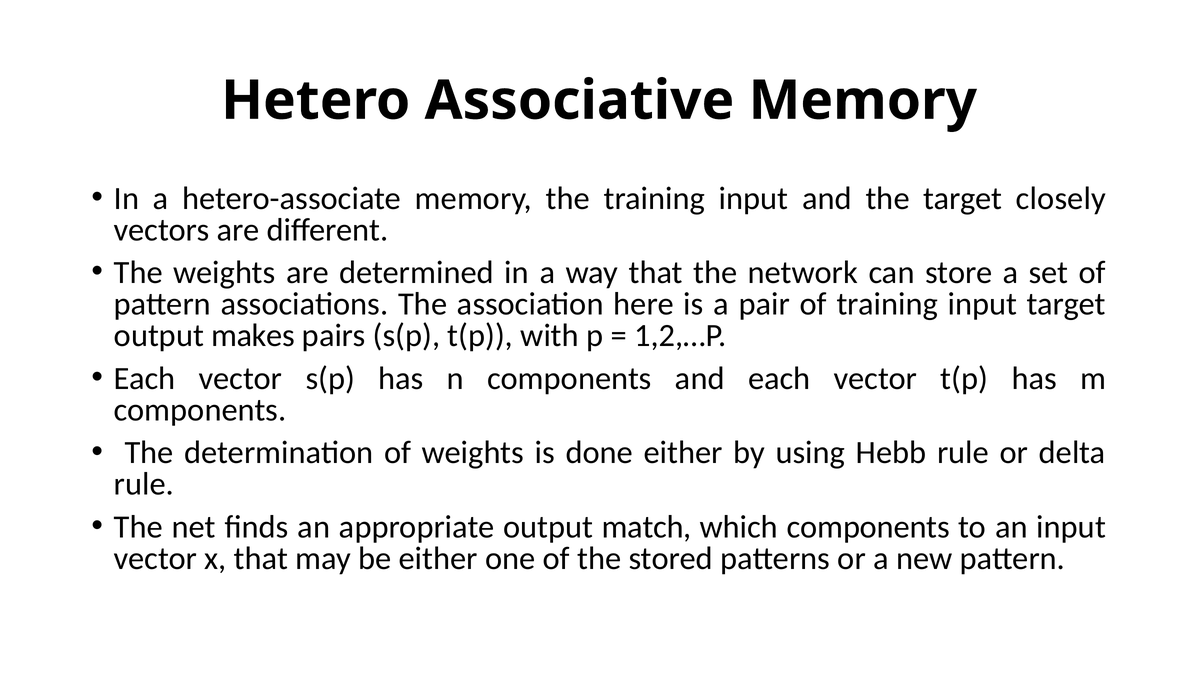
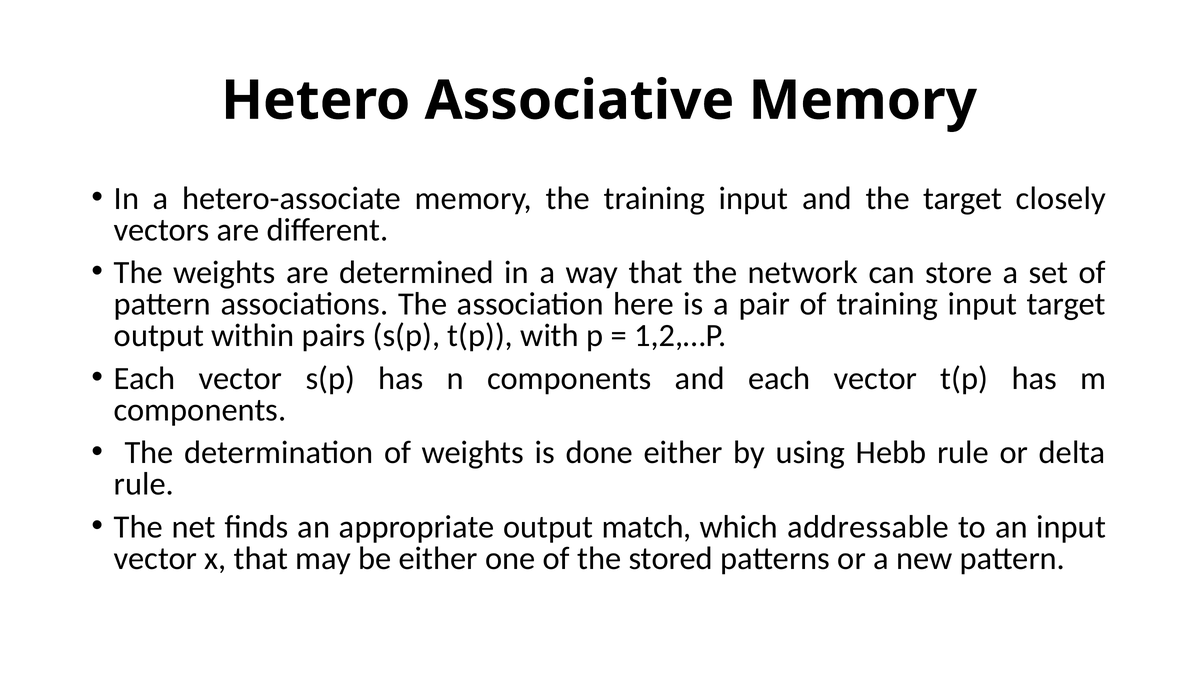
makes: makes -> within (253, 336)
which components: components -> addressable (868, 527)
